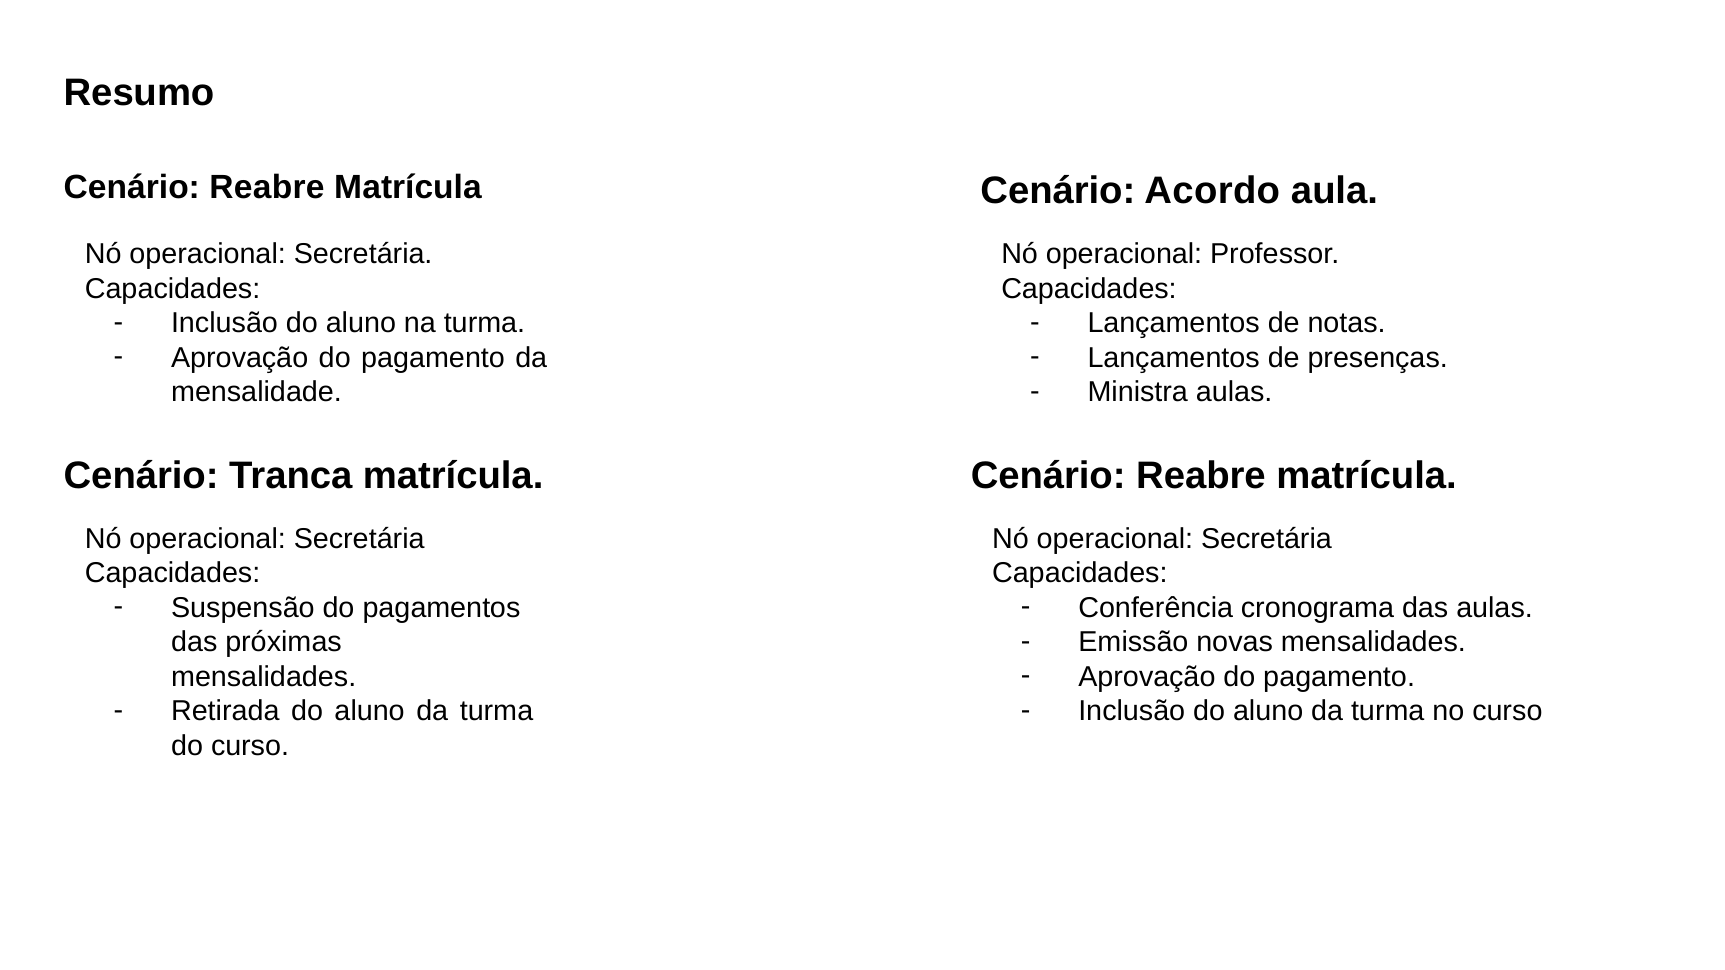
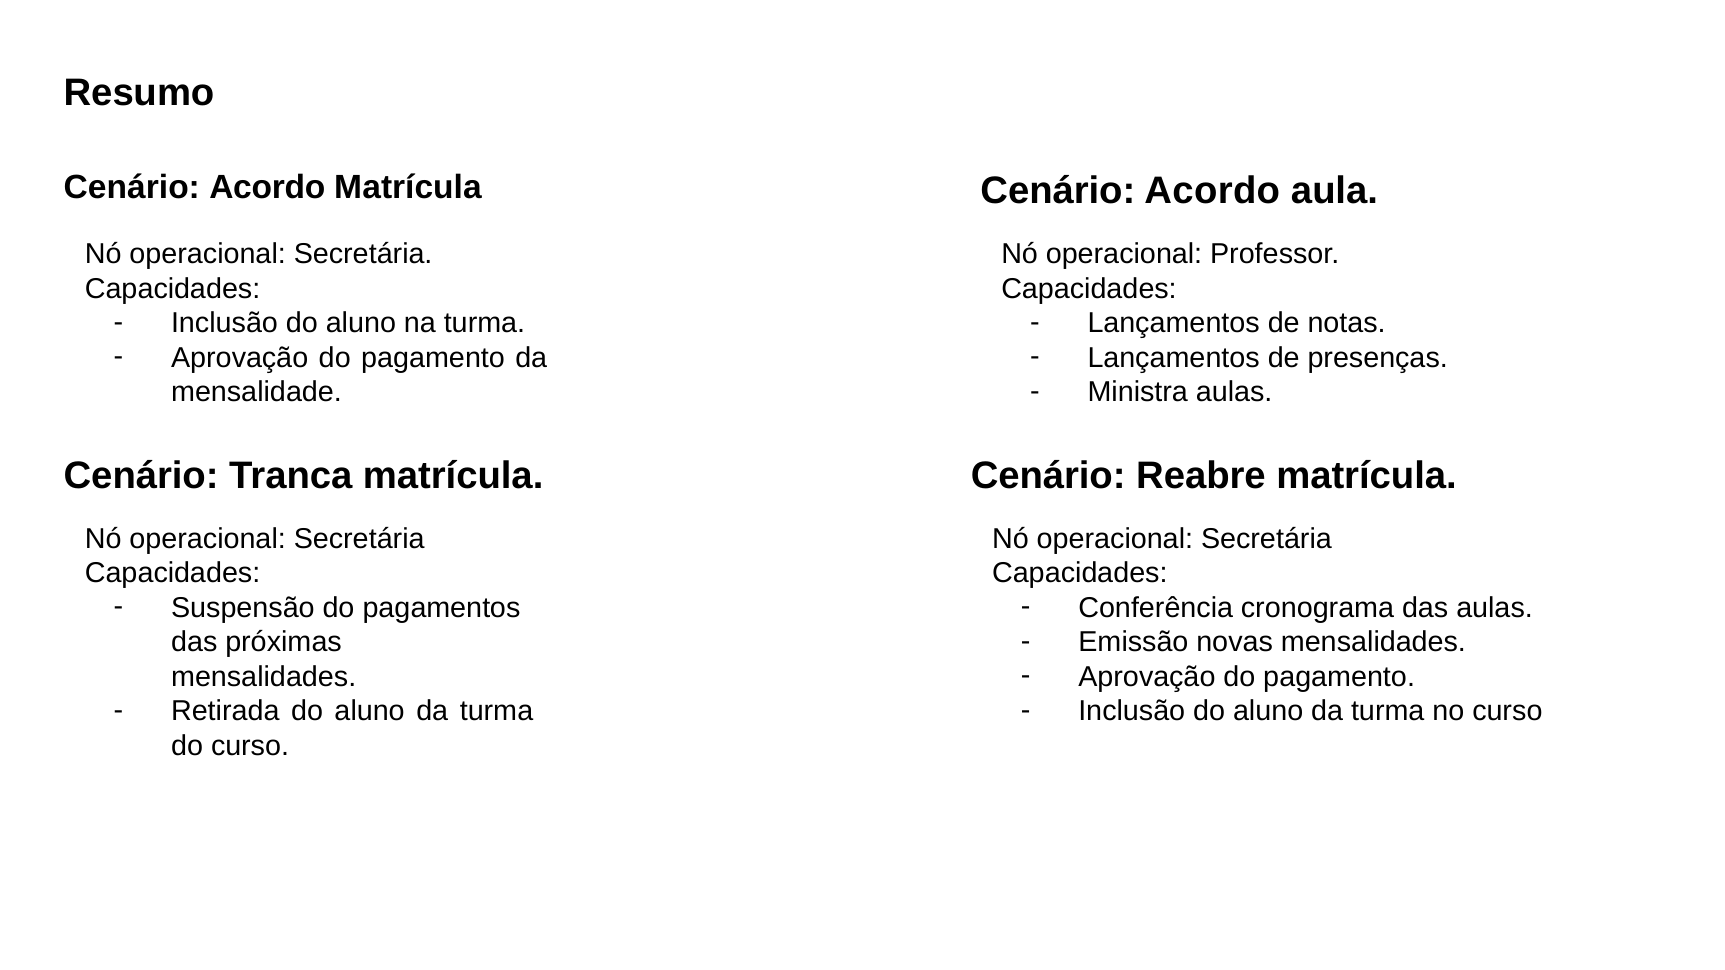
Reabre: Reabre -> Acordo (267, 188)
